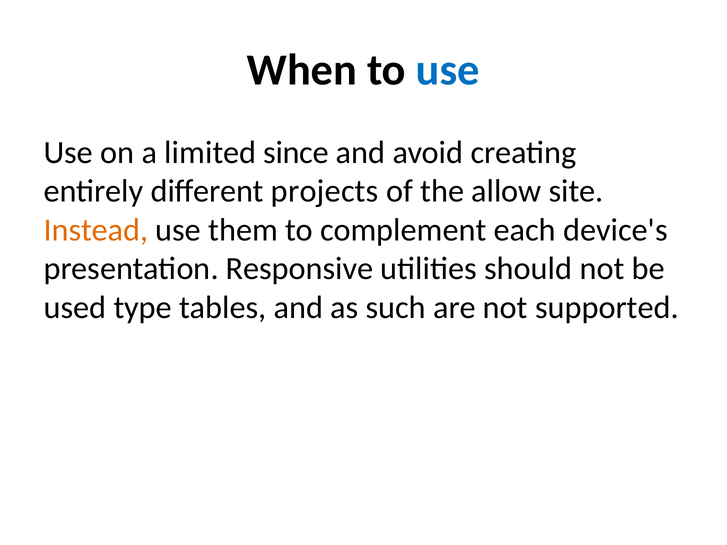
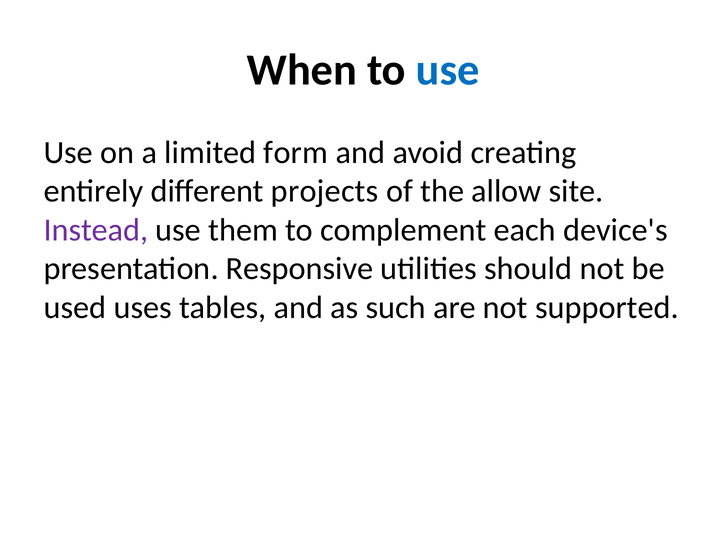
since: since -> form (296, 153)
Instead colour: orange -> purple (96, 230)
type: type -> uses (143, 308)
